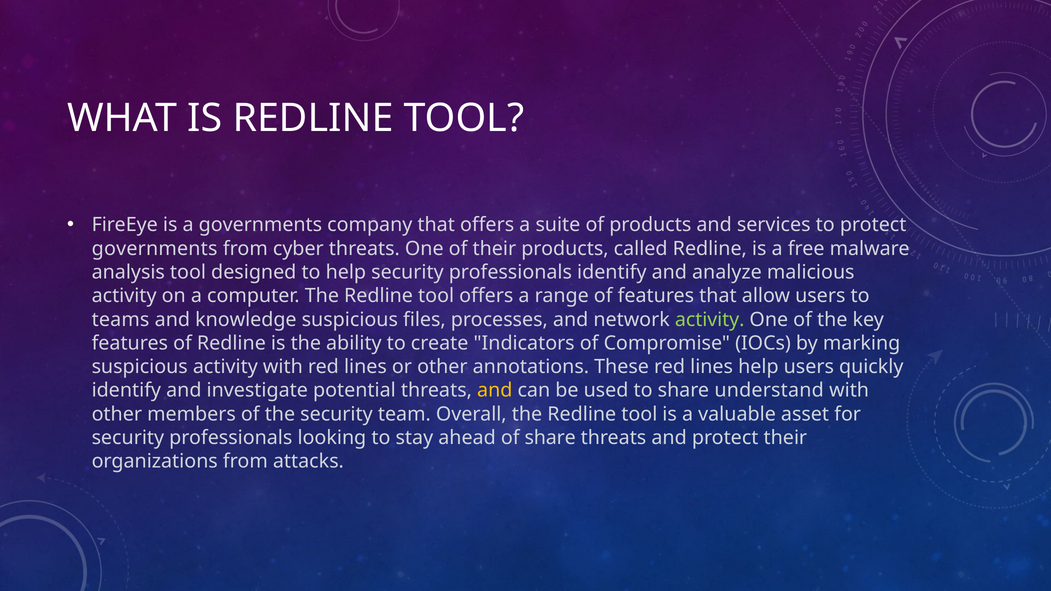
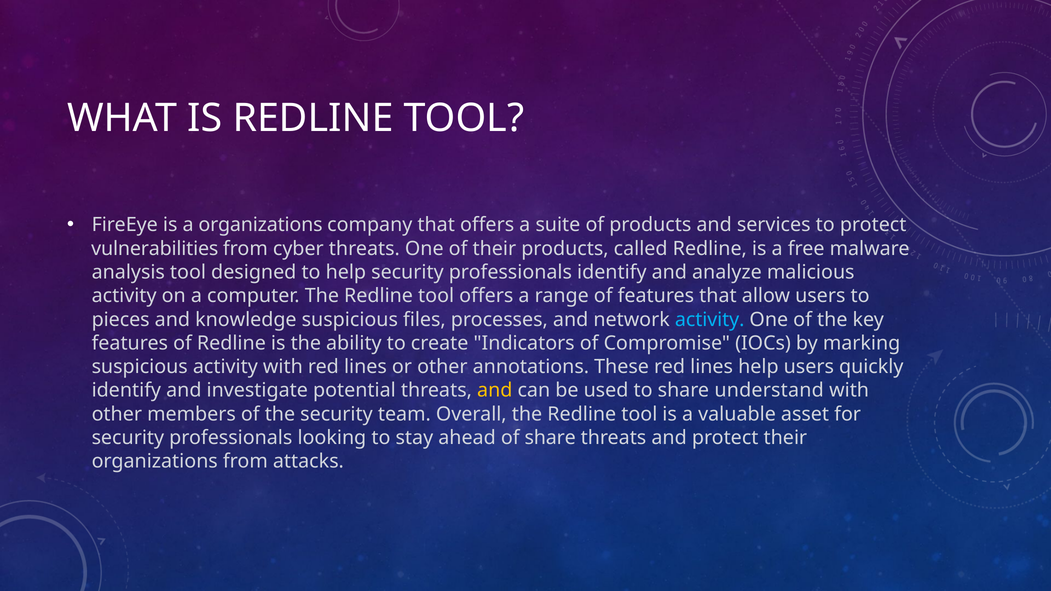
a governments: governments -> organizations (261, 225)
governments: governments -> vulnerabilities (155, 249)
teams: teams -> pieces (121, 320)
activity colour: light green -> light blue (710, 320)
